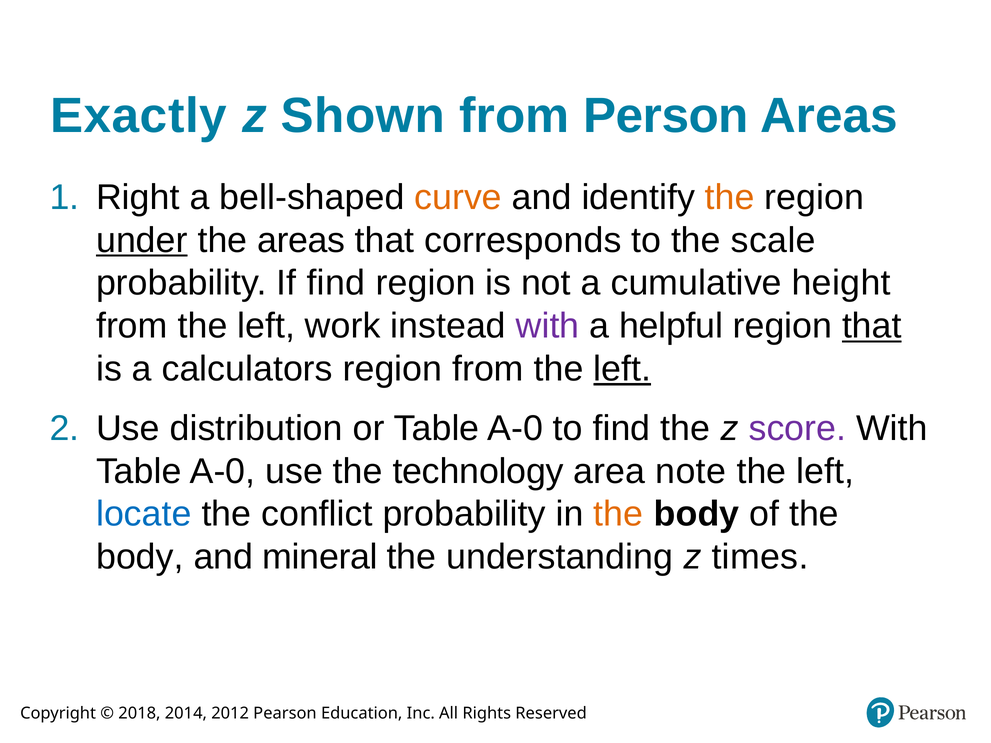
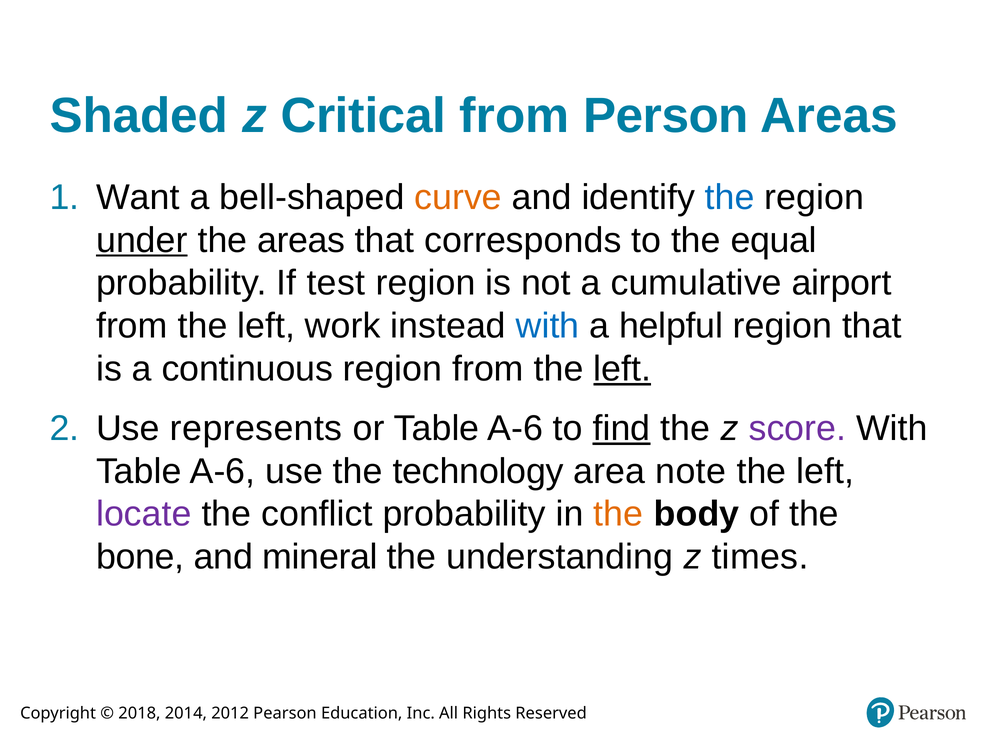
Exactly: Exactly -> Shaded (139, 116)
Shown: Shown -> Critical (363, 116)
Right: Right -> Want (138, 197)
the colour: orange -> blue (730, 197)
scale: scale -> equal (774, 240)
If find: find -> test (336, 283)
height: height -> airport (842, 283)
with colour: purple -> blue (548, 326)
that underline: present -> none (872, 326)
calculators: calculators -> continuous (247, 369)
distribution: distribution -> represents (256, 428)
or Table A-0: A-0 -> A-6 (515, 428)
find underline: none -> present (622, 428)
A-0: A-0 -> A-6 (222, 471)
locate colour: blue -> purple (144, 514)
body: body -> bone (140, 557)
